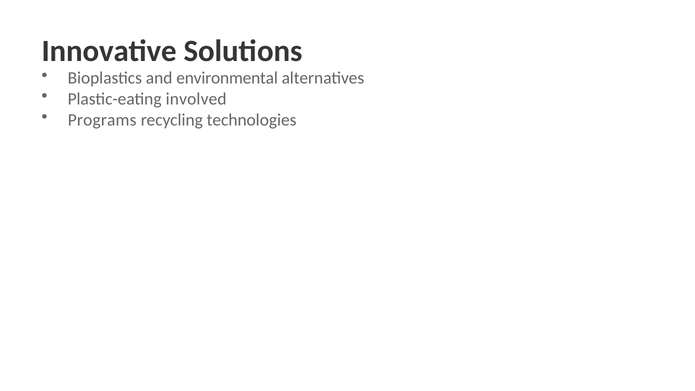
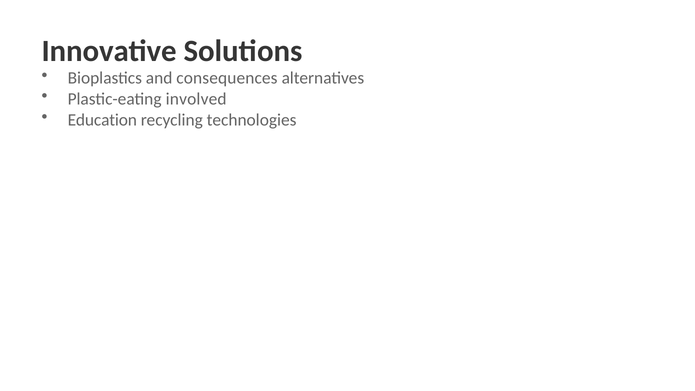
environmental: environmental -> consequences (227, 78)
Programs: Programs -> Education (102, 120)
